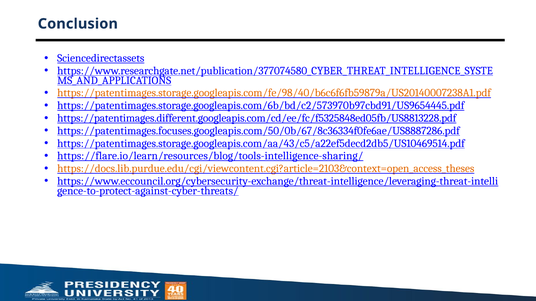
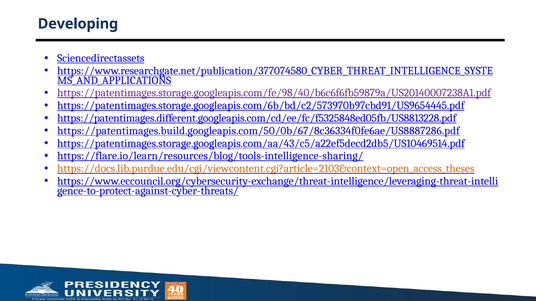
Conclusion: Conclusion -> Developing (78, 24)
https://patentimages.storage.googleapis.com/fe/98/40/b6c6f6fb59879a/US20140007238A1.pdf colour: orange -> purple (274, 93)
https://patentimages.focuses.googleapis.com/50/0b/67/8c36334f0fe6ae/US8887286.pdf: https://patentimages.focuses.googleapis.com/50/0b/67/8c36334f0fe6ae/US8887286.pdf -> https://patentimages.build.googleapis.com/50/0b/67/8c36334f0fe6ae/US8887286.pdf (258, 131)
